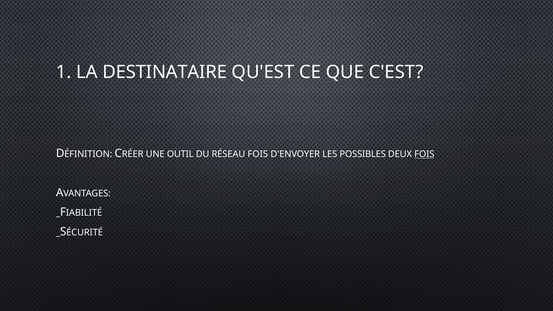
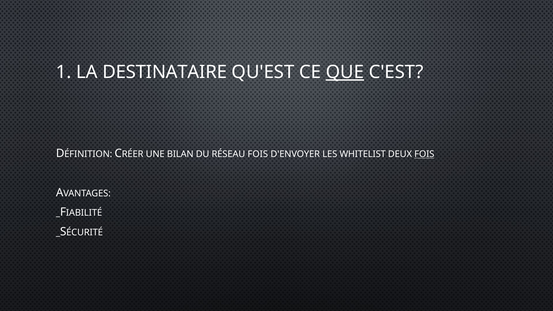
QUE underline: none -> present (345, 72)
OUTIL: OUTIL -> BILAN (180, 154)
POSSIBLES: POSSIBLES -> WHITELIST (363, 154)
